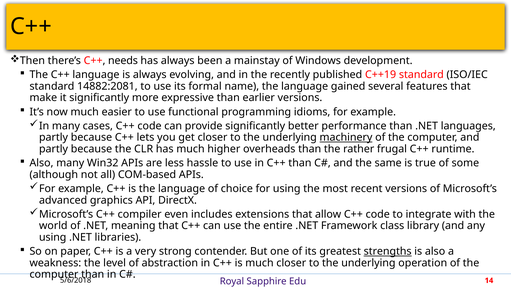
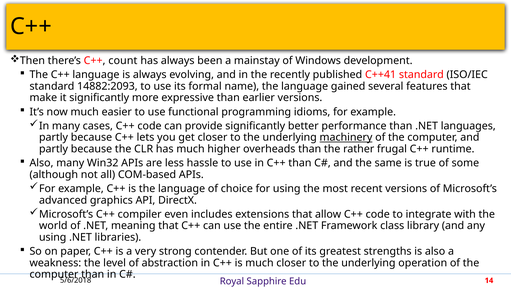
needs: needs -> count (123, 61)
C++19: C++19 -> C++41 (381, 75)
14882:2081: 14882:2081 -> 14882:2093 (107, 86)
strengths underline: present -> none (388, 252)
